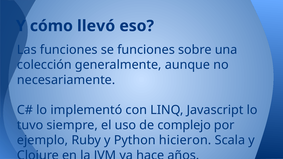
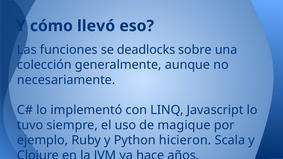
se funciones: funciones -> deadlocks (146, 50)
complejo: complejo -> magique (184, 125)
